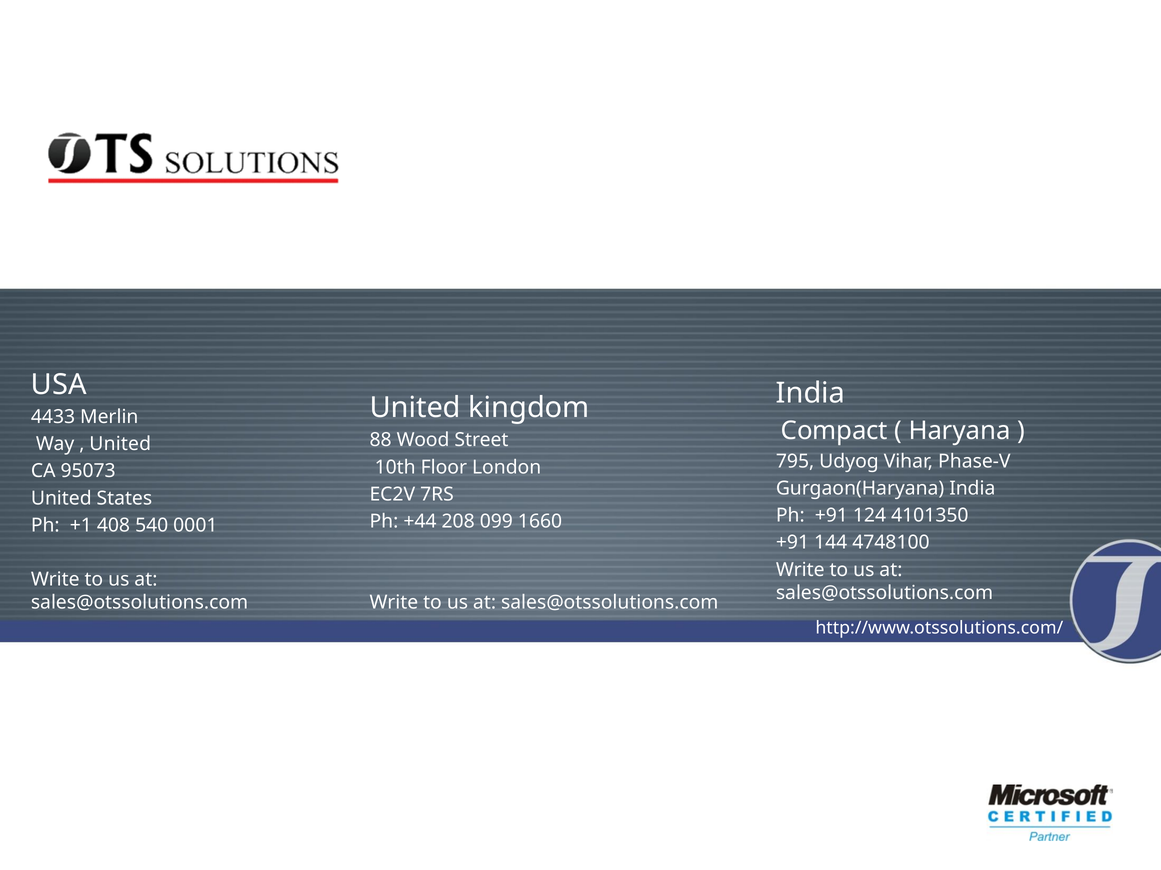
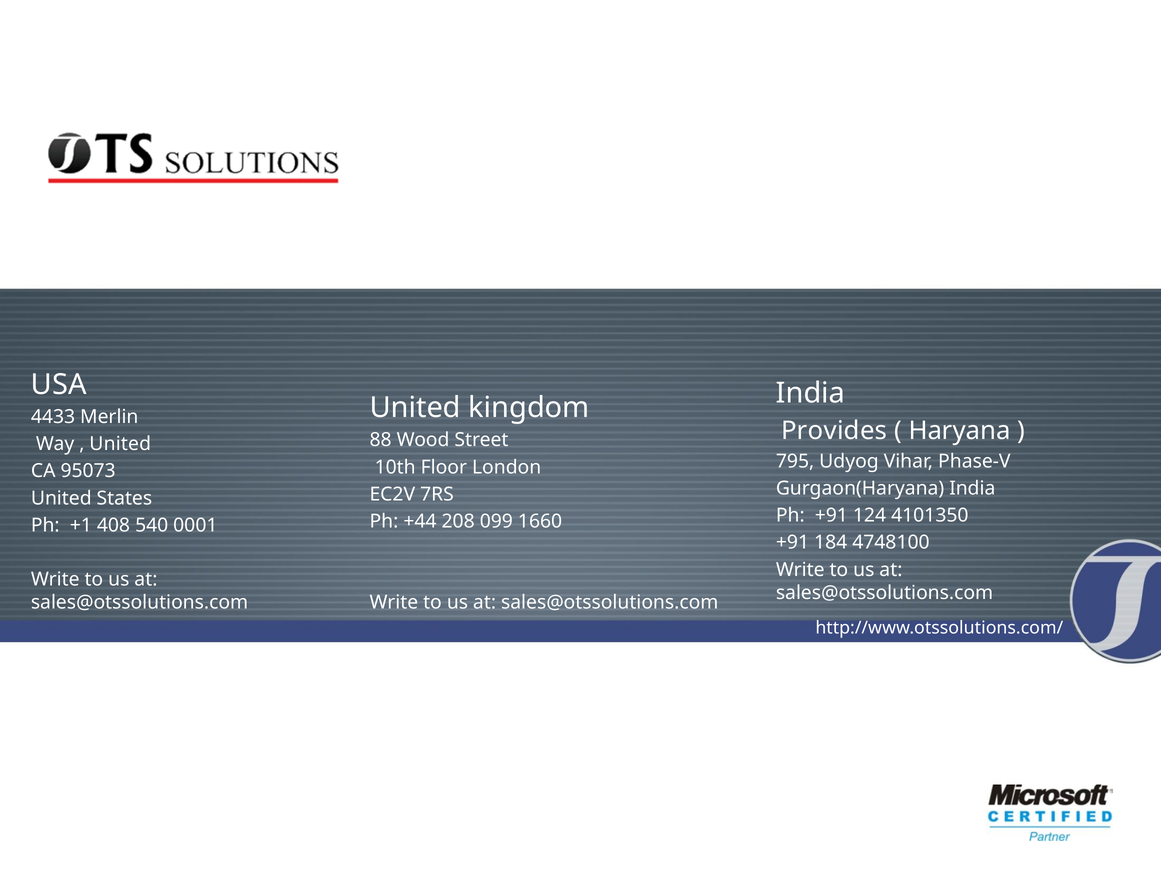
Compact: Compact -> Provides (834, 431)
144: 144 -> 184 (831, 543)
